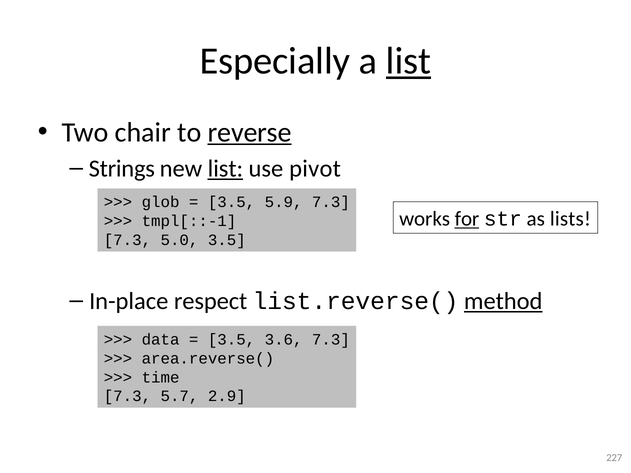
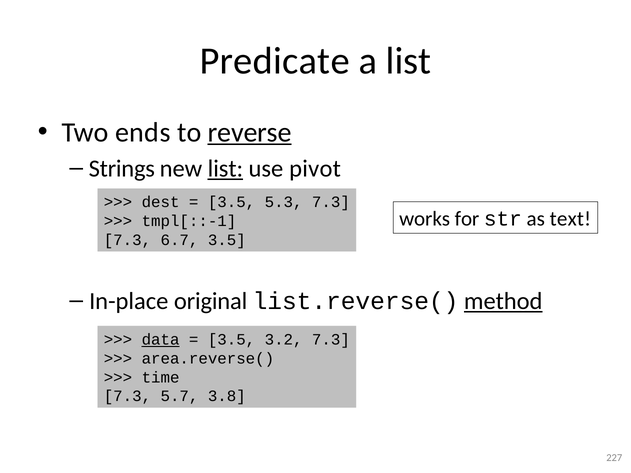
Especially: Especially -> Predicate (275, 61)
list underline: present -> none (409, 61)
chair: chair -> ends (143, 132)
glob: glob -> dest (161, 202)
5.9: 5.9 -> 5.3 (284, 202)
for underline: present -> none (467, 219)
lists: lists -> text (570, 219)
5.0: 5.0 -> 6.7 (179, 240)
respect: respect -> original (211, 301)
data underline: none -> present (161, 340)
3.6: 3.6 -> 3.2 (284, 340)
2.9: 2.9 -> 3.8 (227, 396)
